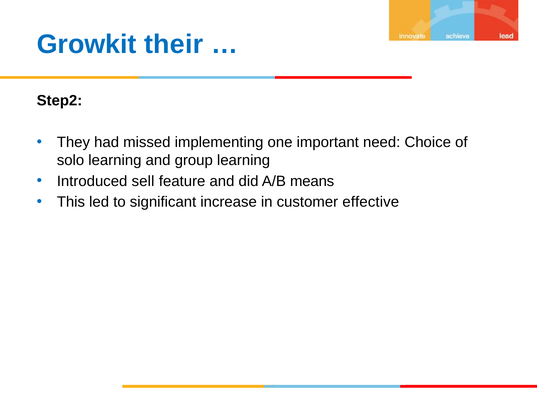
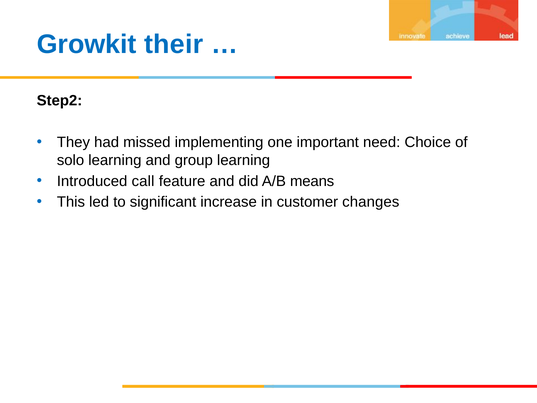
sell: sell -> call (143, 181)
effective: effective -> changes (371, 202)
